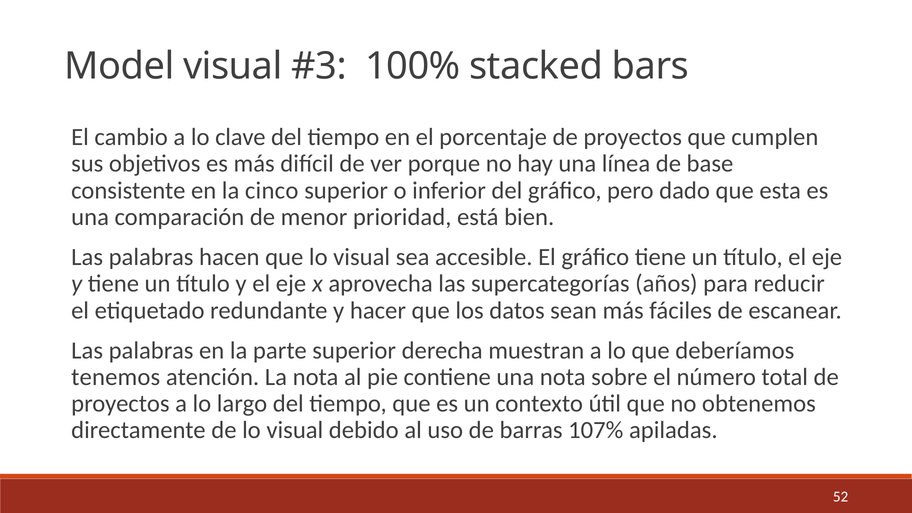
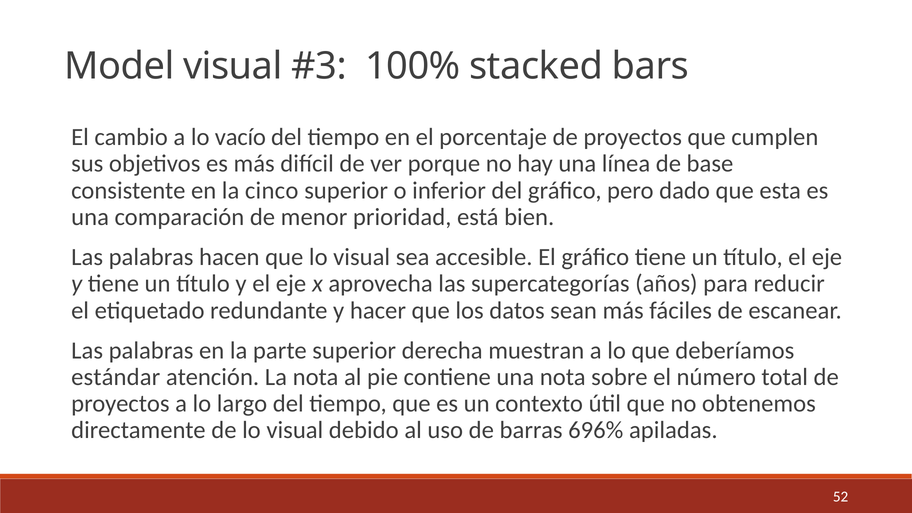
clave: clave -> vacío (240, 137)
tenemos: tenemos -> estándar (116, 377)
107%: 107% -> 696% (596, 430)
